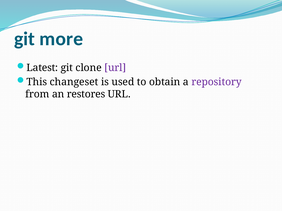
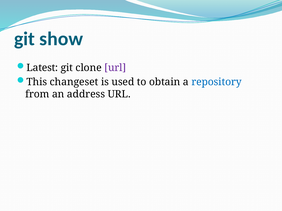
more: more -> show (61, 39)
repository colour: purple -> blue (217, 82)
restores: restores -> address (86, 94)
